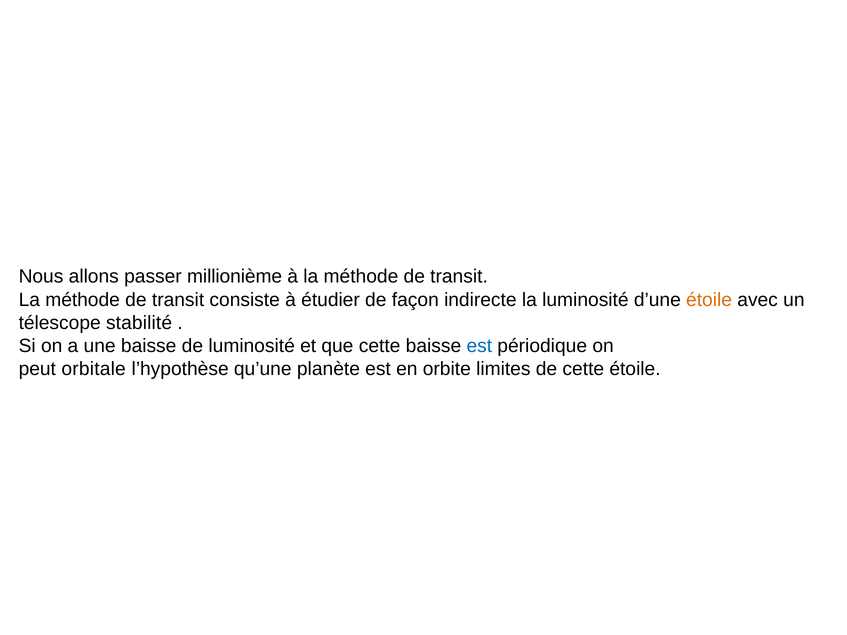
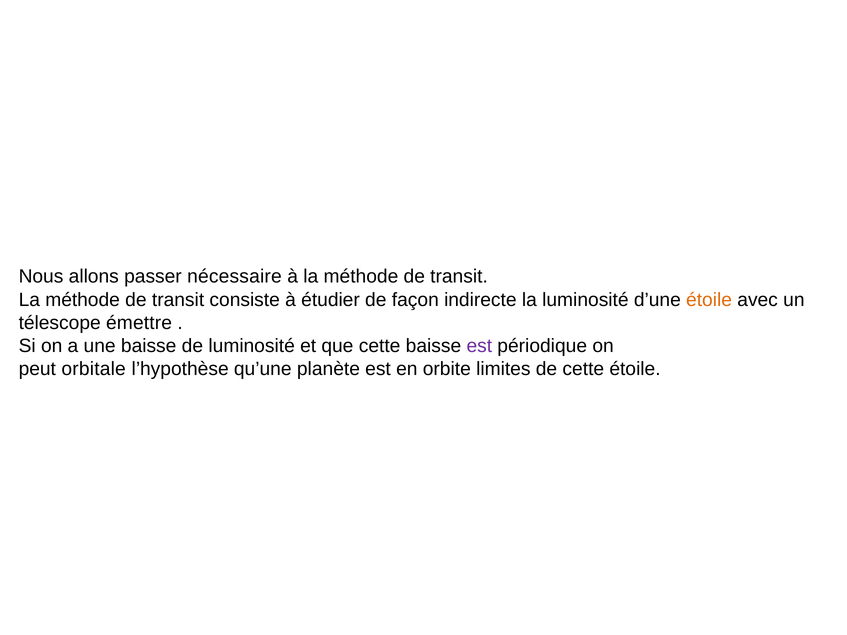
millionième: millionième -> nécessaire (234, 277)
stabilité: stabilité -> émettre (139, 323)
est colour: blue -> purple (479, 346)
